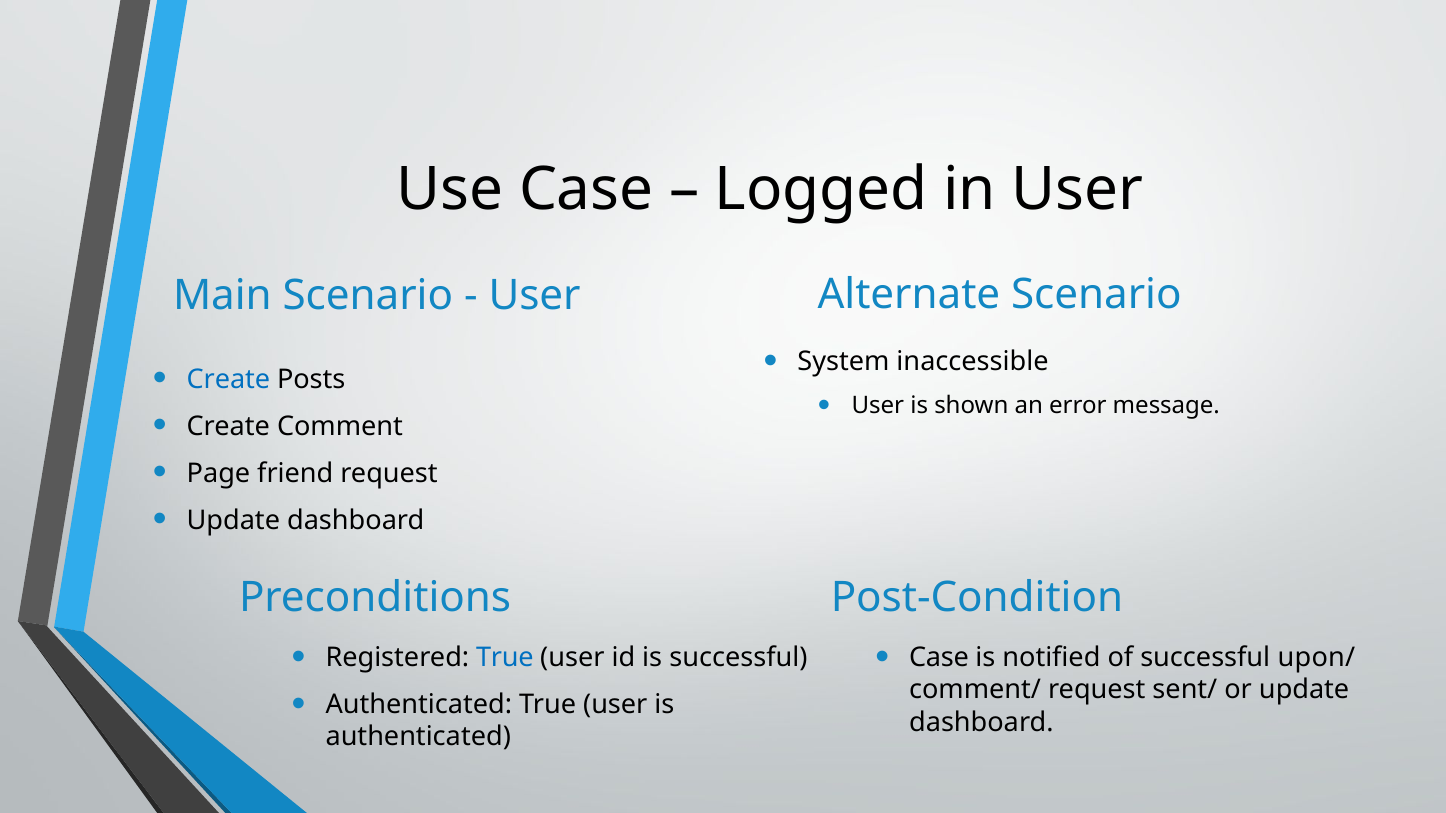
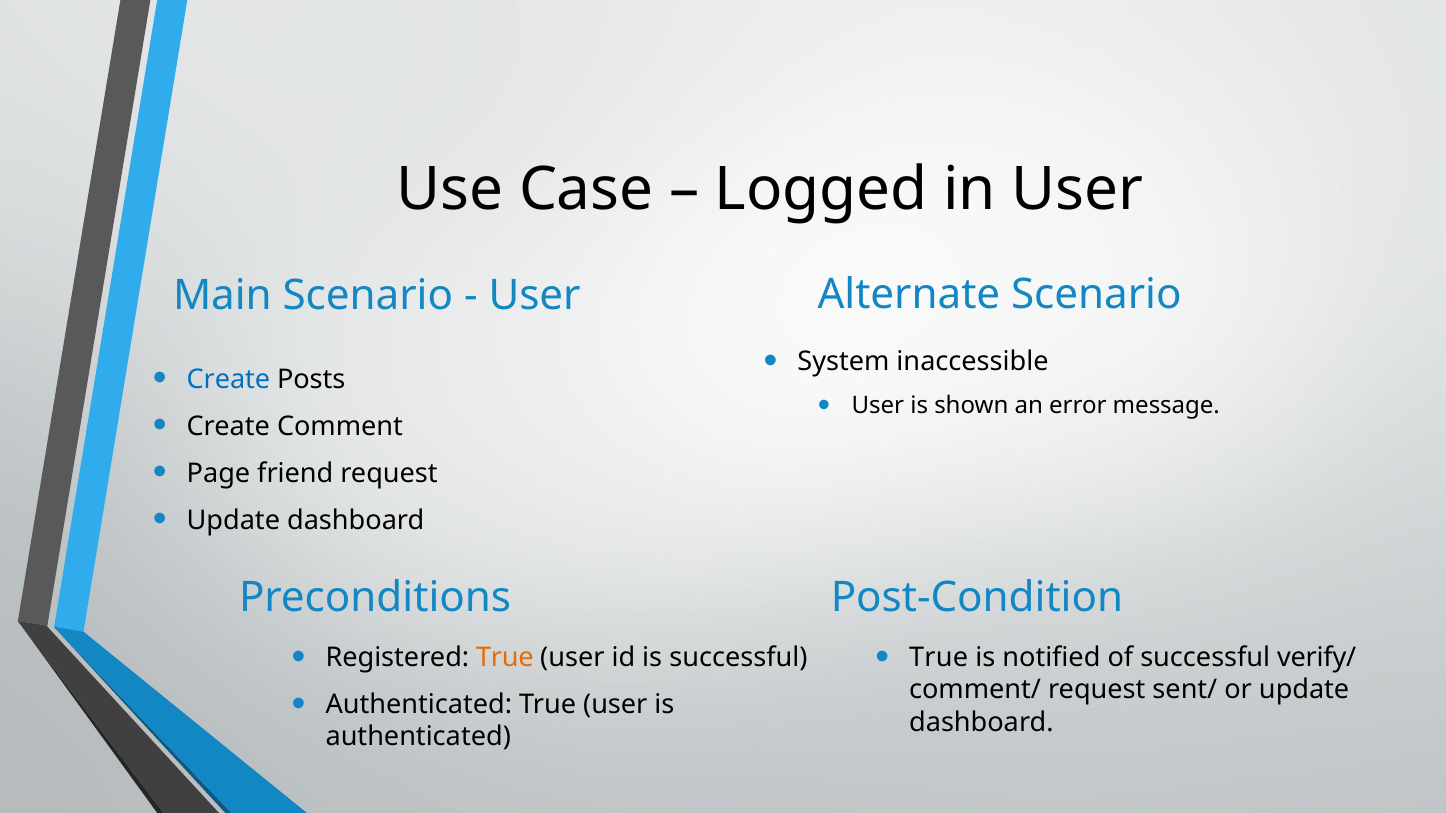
True colour: blue -> orange (505, 658)
Case: Case -> True (939, 658)
upon/: upon/ -> verify/ (1317, 658)
